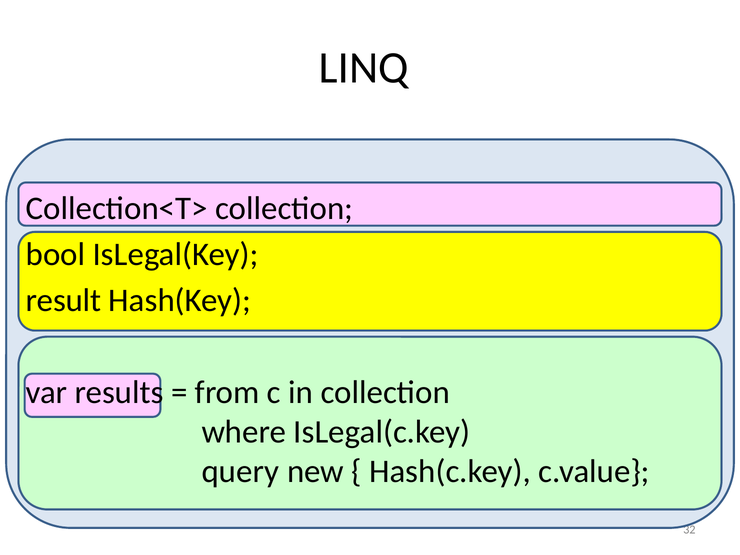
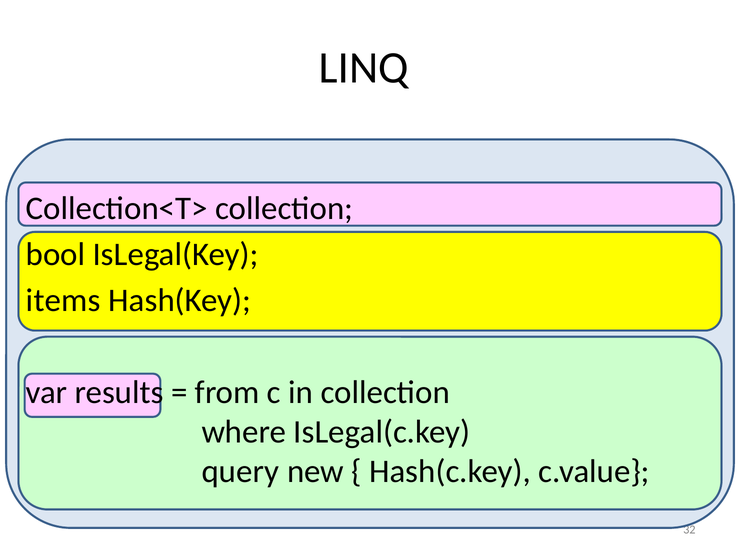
result: result -> items (63, 300)
